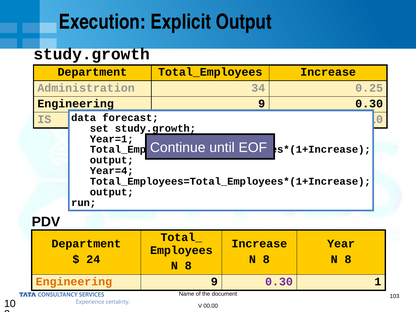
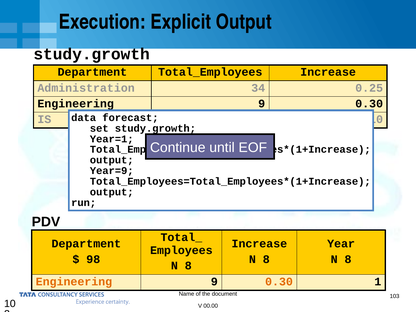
Year=4: Year=4 -> Year=9 (112, 171)
24: 24 -> 98 (93, 259)
0.30 colour: purple -> orange (279, 282)
